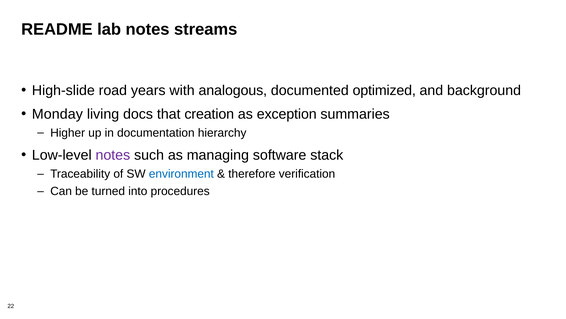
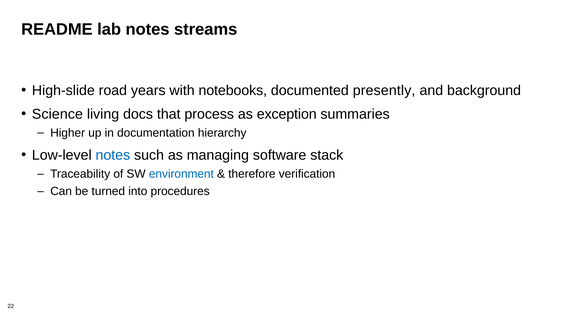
analogous: analogous -> notebooks (233, 90)
optimized: optimized -> presently (384, 90)
Monday: Monday -> Science (57, 114)
creation: creation -> process (209, 114)
notes colour: purple -> blue (113, 155)
